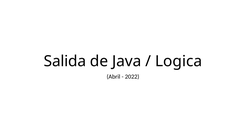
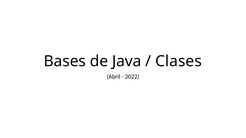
Salida: Salida -> Bases (65, 61)
Logica: Logica -> Clases (179, 61)
